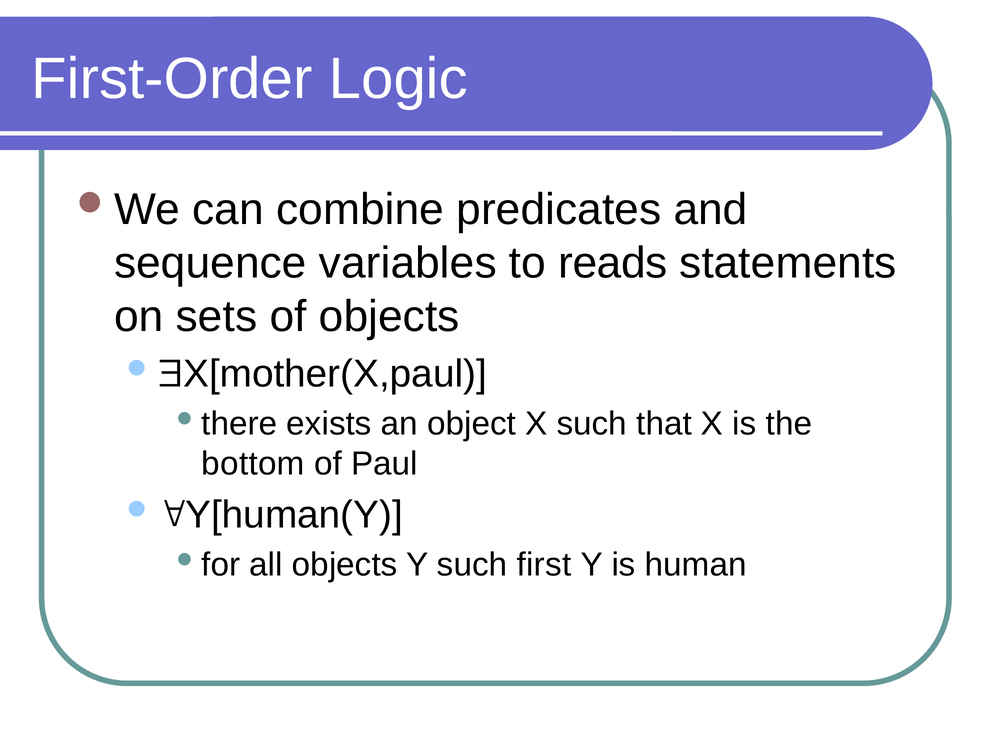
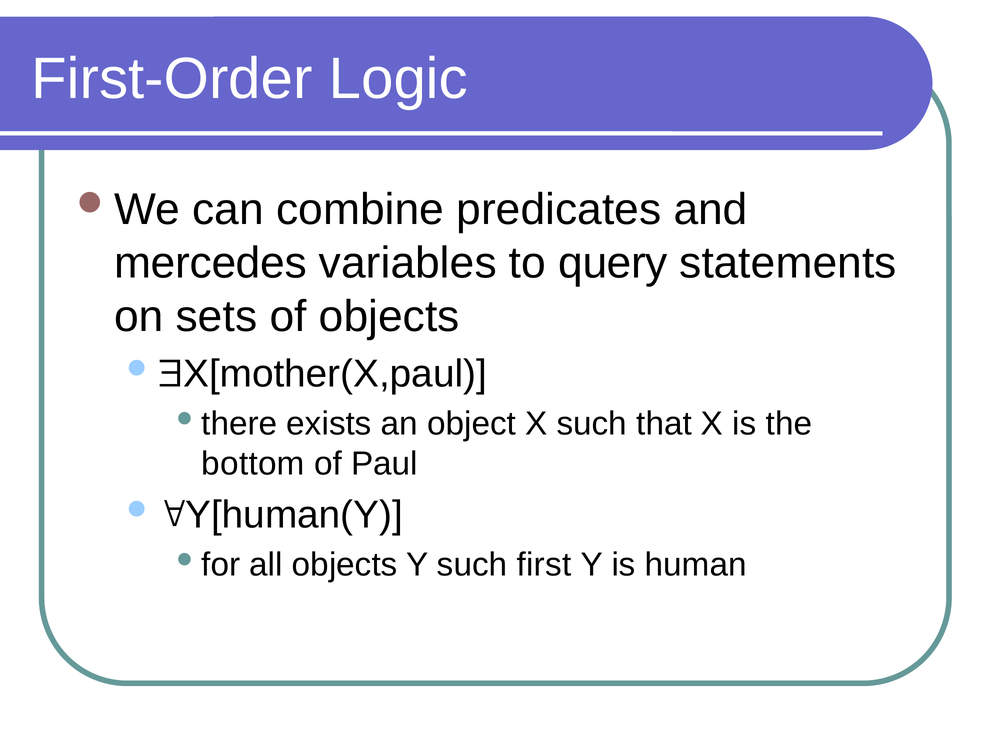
sequence: sequence -> mercedes (210, 263)
reads: reads -> query (613, 263)
